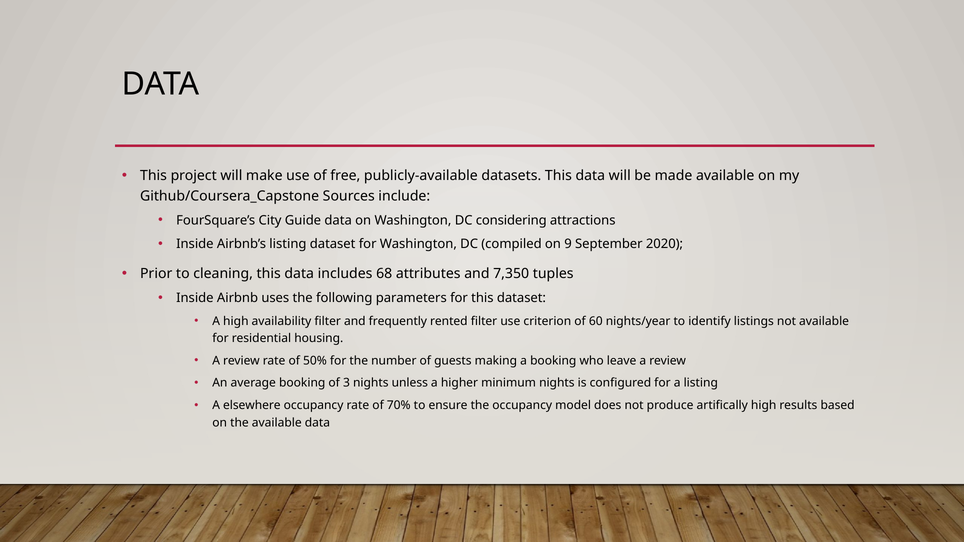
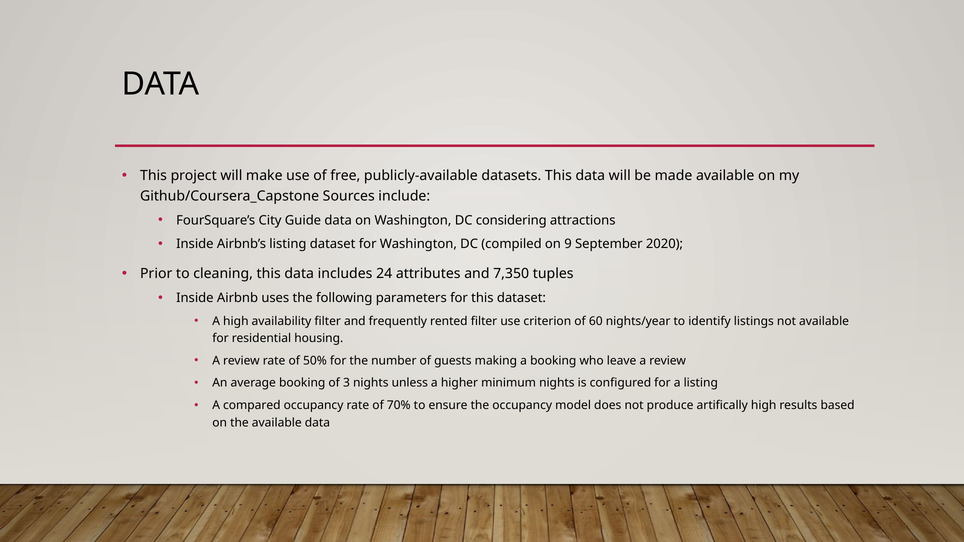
68: 68 -> 24 (384, 274)
elsewhere: elsewhere -> compared (252, 406)
